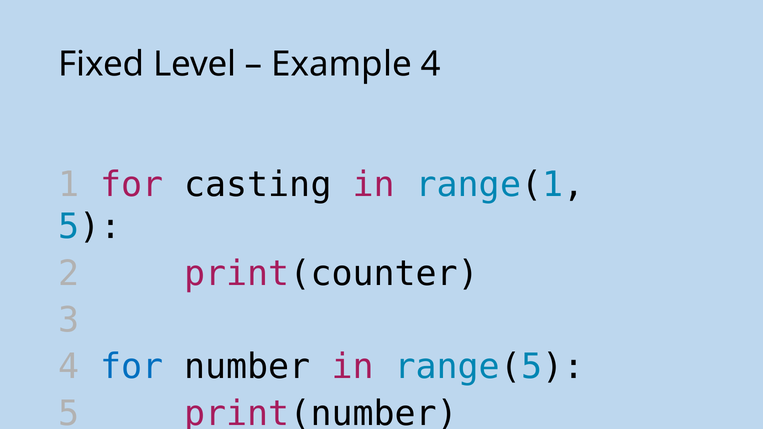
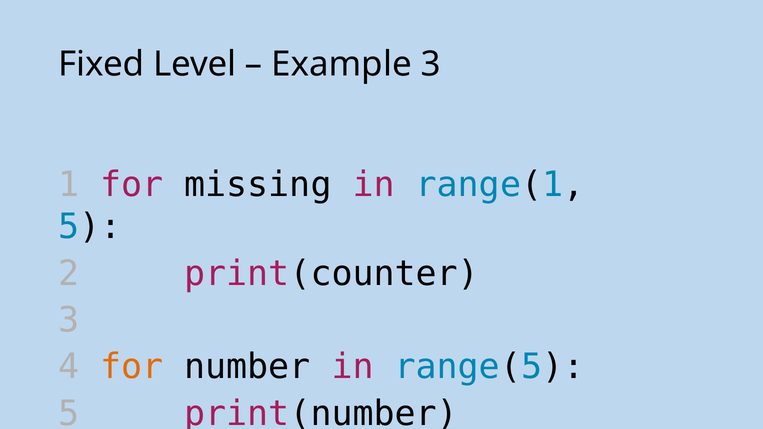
Example 4: 4 -> 3 (431, 64)
casting: casting -> missing (258, 185)
for colour: blue -> orange (132, 367)
